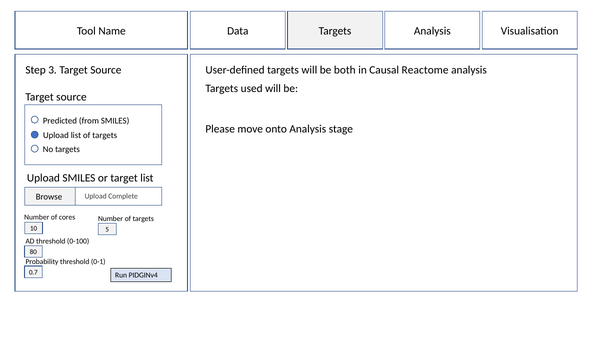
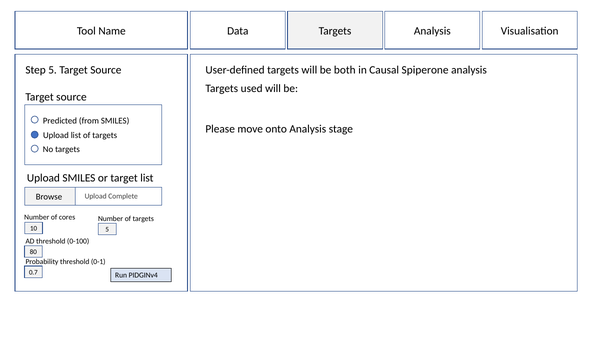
Step 3: 3 -> 5 (53, 70)
Reactome: Reactome -> Spiperone (425, 70)
